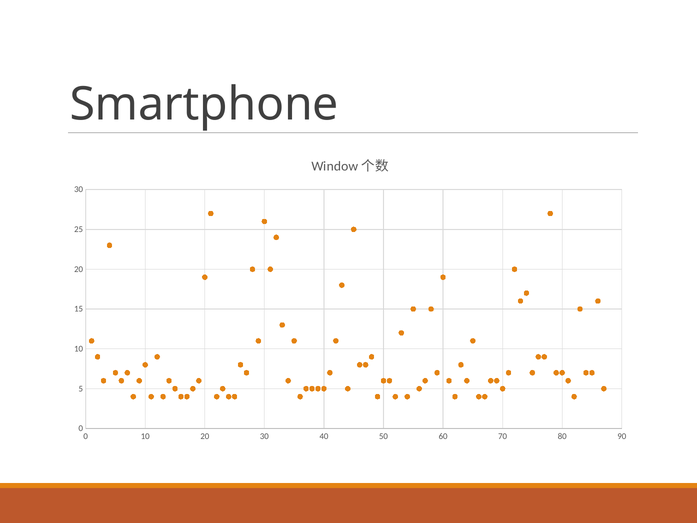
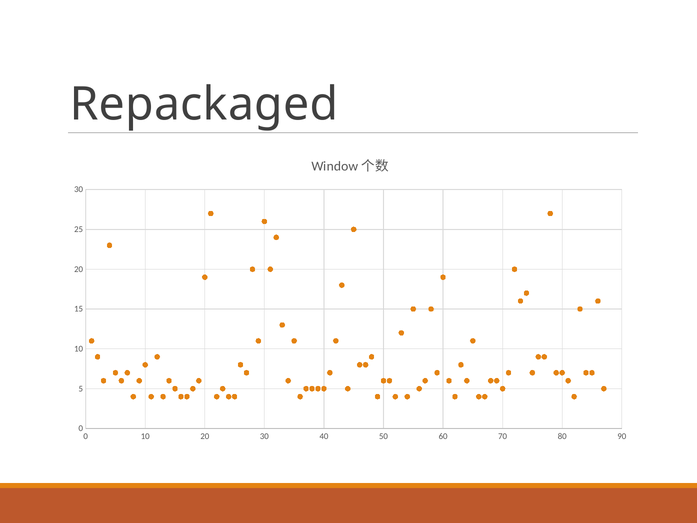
Smartphone: Smartphone -> Repackaged (204, 104)
